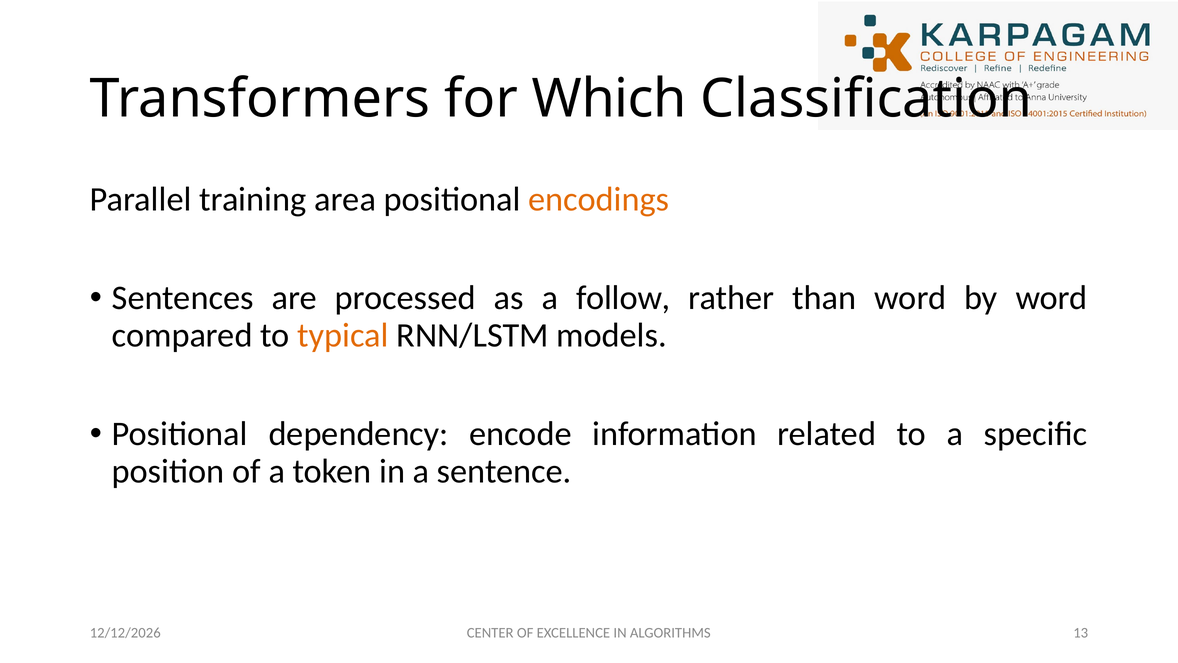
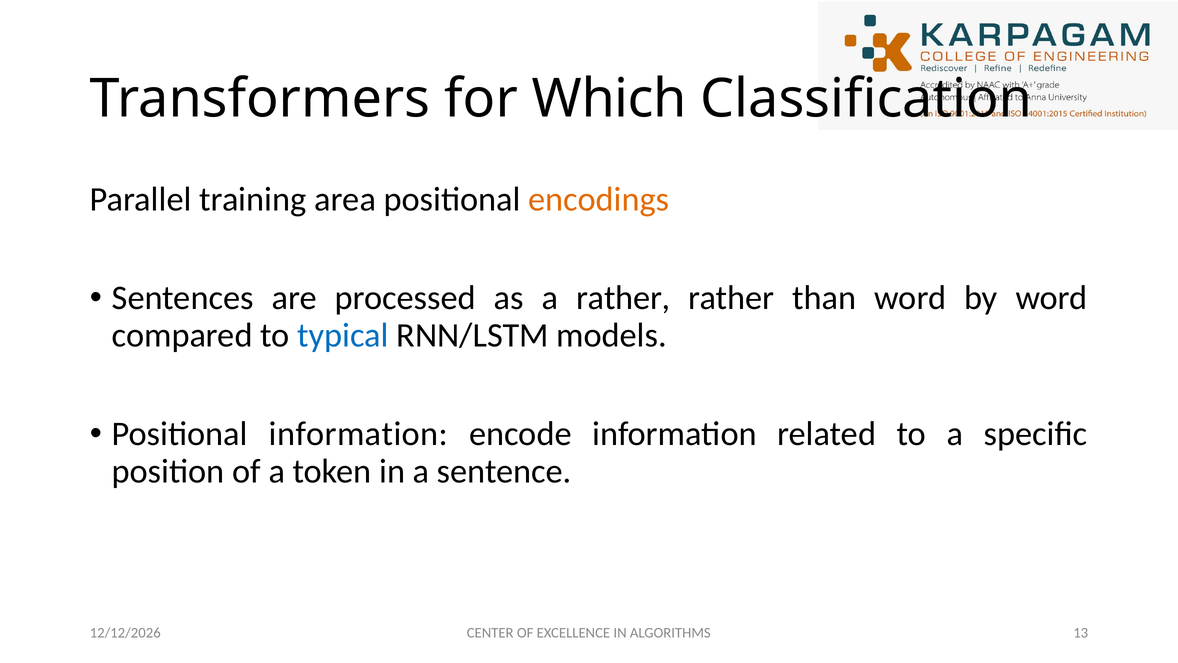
a follow: follow -> rather (623, 298)
typical colour: orange -> blue (343, 335)
Positional dependency: dependency -> information (358, 434)
